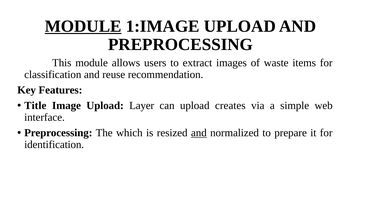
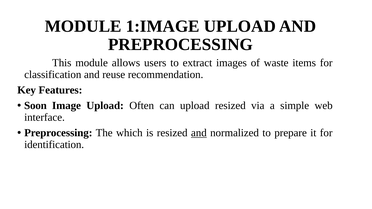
MODULE underline: present -> none (83, 26)
Title: Title -> Soon (35, 106)
Layer: Layer -> Often (142, 106)
upload creates: creates -> resized (230, 106)
